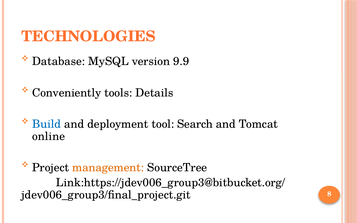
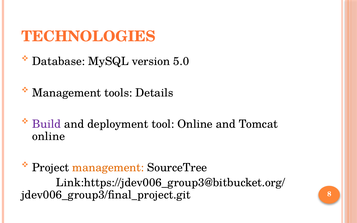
9.9: 9.9 -> 5.0 (181, 61)
Conveniently: Conveniently -> Management (67, 93)
Build colour: blue -> purple (47, 124)
tool Search: Search -> Online (195, 124)
